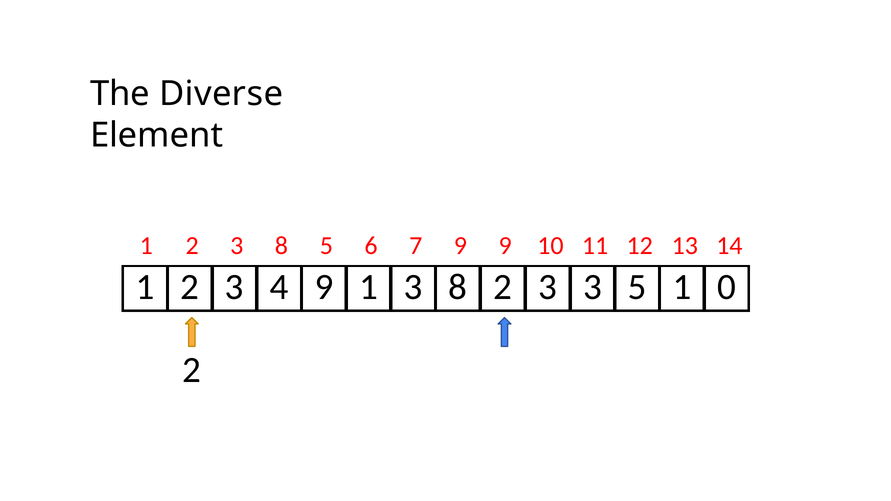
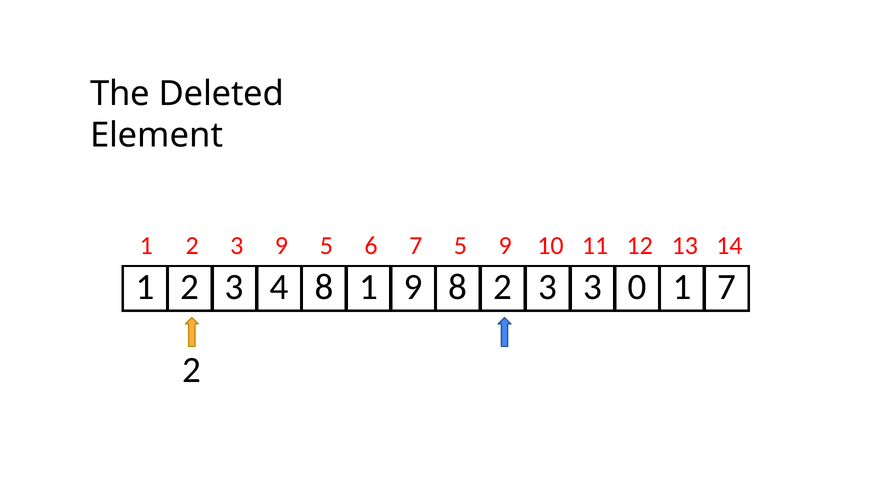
Diverse: Diverse -> Deleted (221, 94)
2 3 8: 8 -> 9 (281, 246)
7 9: 9 -> 5 (460, 246)
4 9: 9 -> 8 (324, 287)
1 3: 3 -> 9 (413, 287)
3 5: 5 -> 0 (637, 287)
1 0: 0 -> 7 (727, 287)
